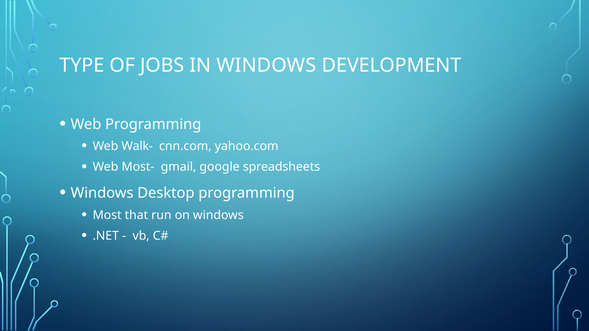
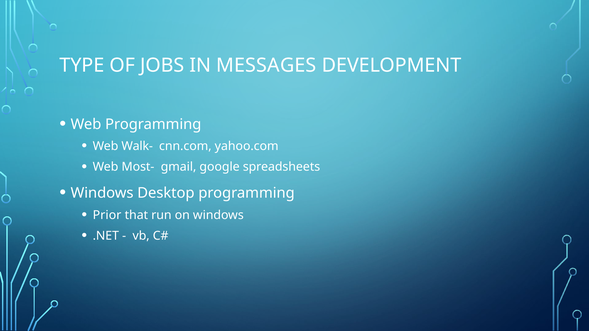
IN WINDOWS: WINDOWS -> MESSAGES (266, 65)
Most: Most -> Prior (107, 215)
